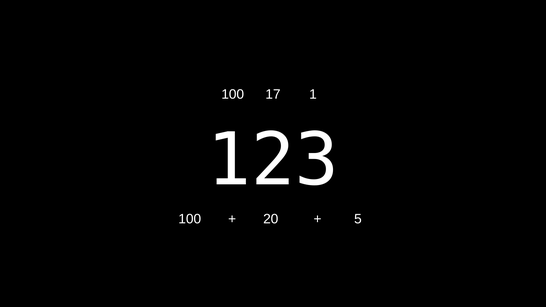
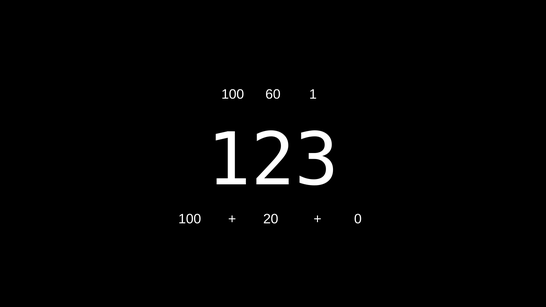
17: 17 -> 60 (273, 94)
5: 5 -> 0 (358, 219)
